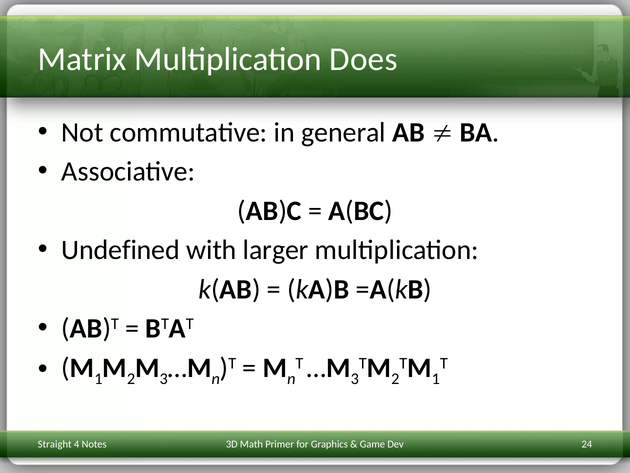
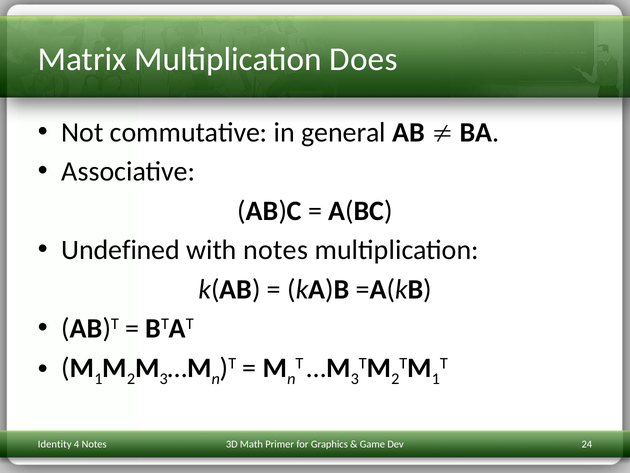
with larger: larger -> notes (276, 250)
Straight: Straight -> Identity (55, 444)
